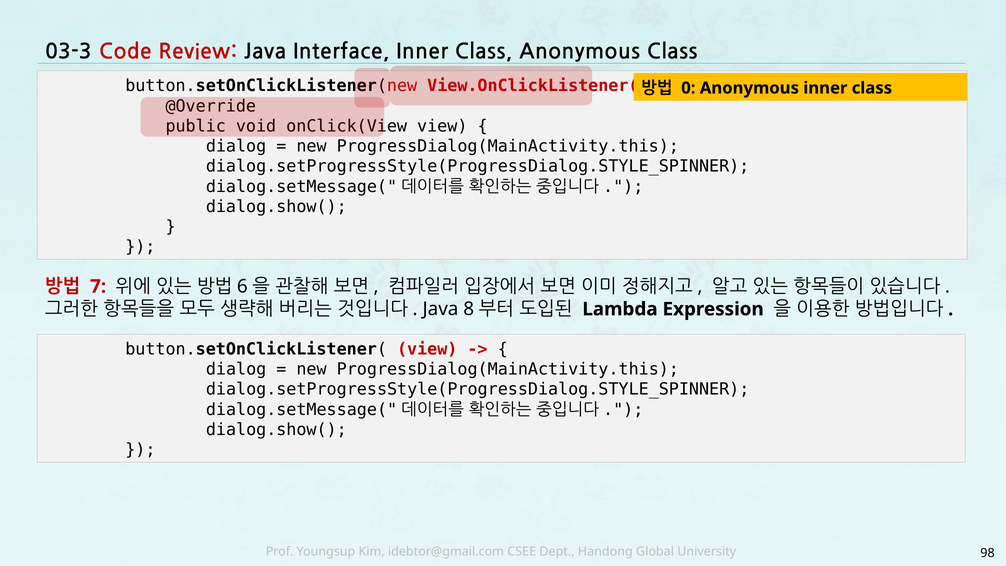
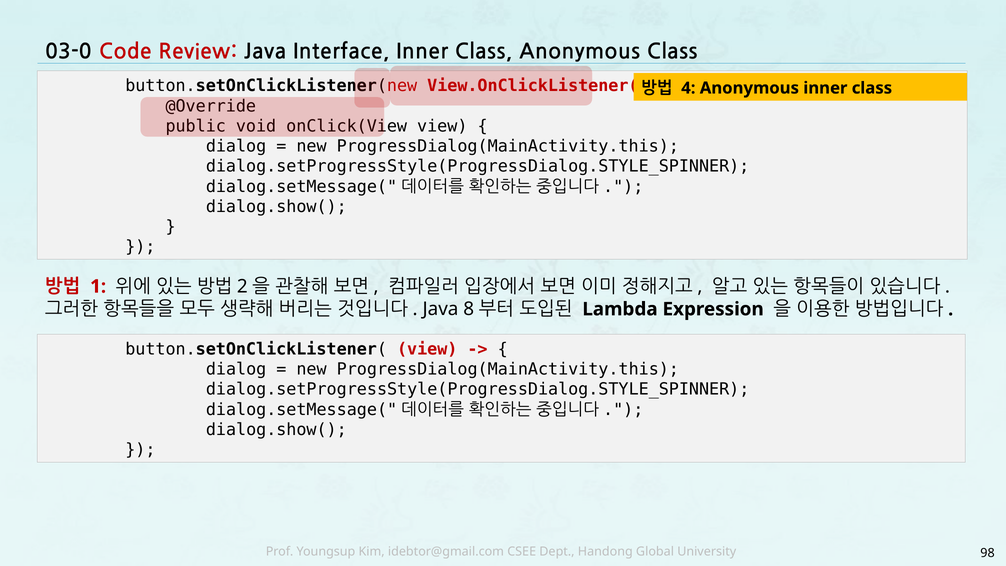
03-3: 03-3 -> 03-0 (68, 52)
0: 0 -> 4 (688, 88)
7: 7 -> 1 (98, 286)
6: 6 -> 2 (242, 286)
